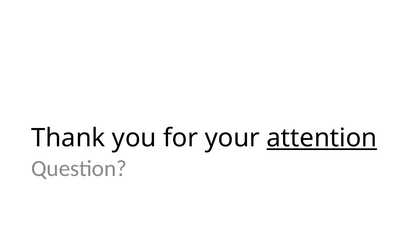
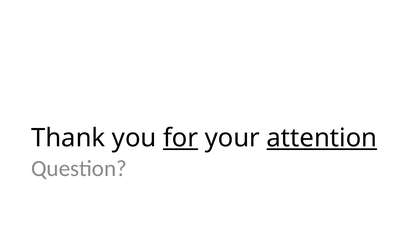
for underline: none -> present (181, 138)
